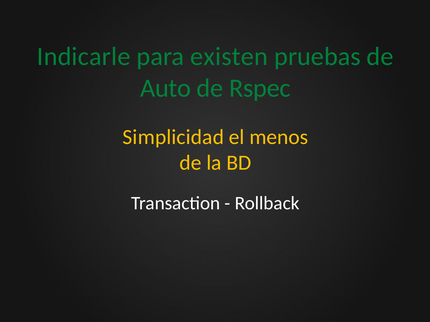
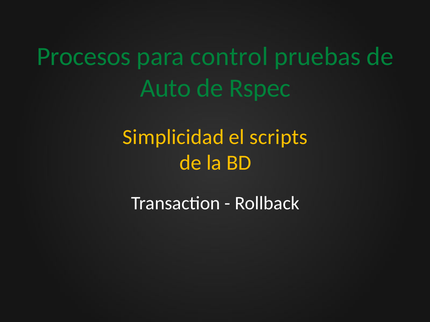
Indicarle: Indicarle -> Procesos (84, 57)
existen: existen -> control (229, 57)
menos: menos -> scripts (279, 137)
